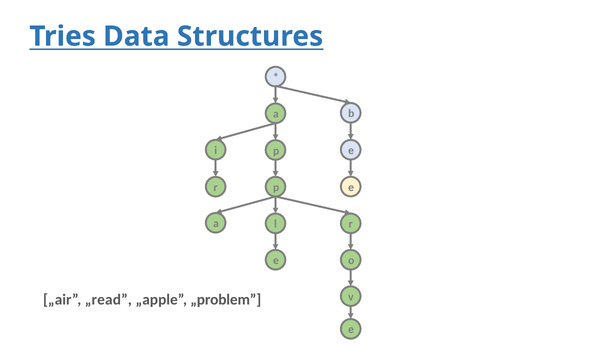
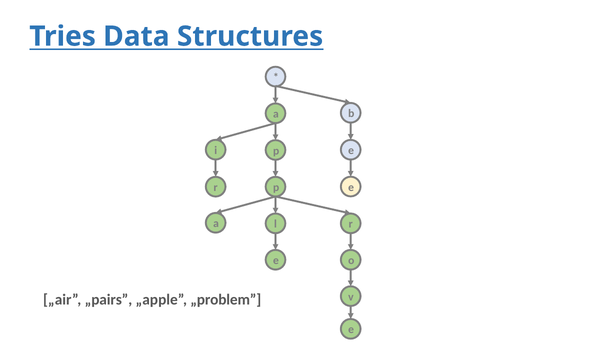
„read: „read -> „pairs (108, 300)
